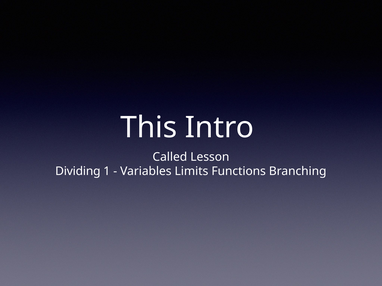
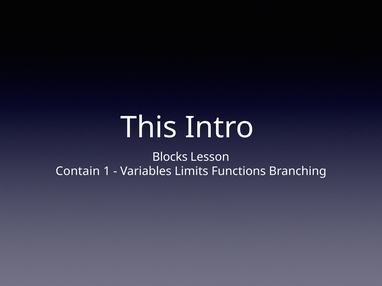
Called: Called -> Blocks (170, 157)
Dividing: Dividing -> Contain (78, 172)
